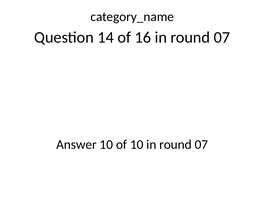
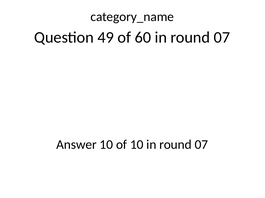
14: 14 -> 49 (106, 37)
16: 16 -> 60 (143, 37)
